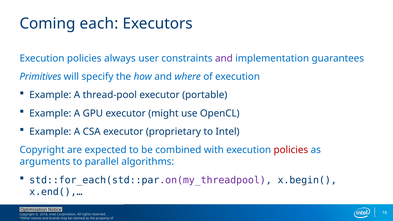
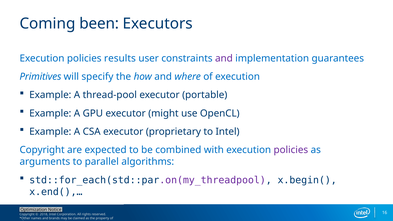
each: each -> been (99, 24)
always: always -> results (120, 58)
policies colour: red -> purple (291, 150)
